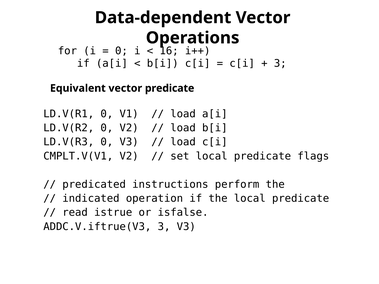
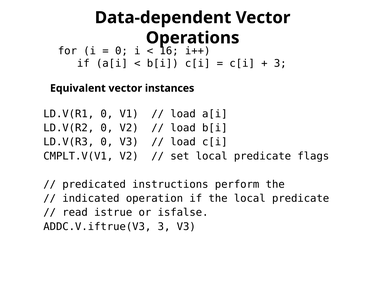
vector predicate: predicate -> instances (170, 88)
